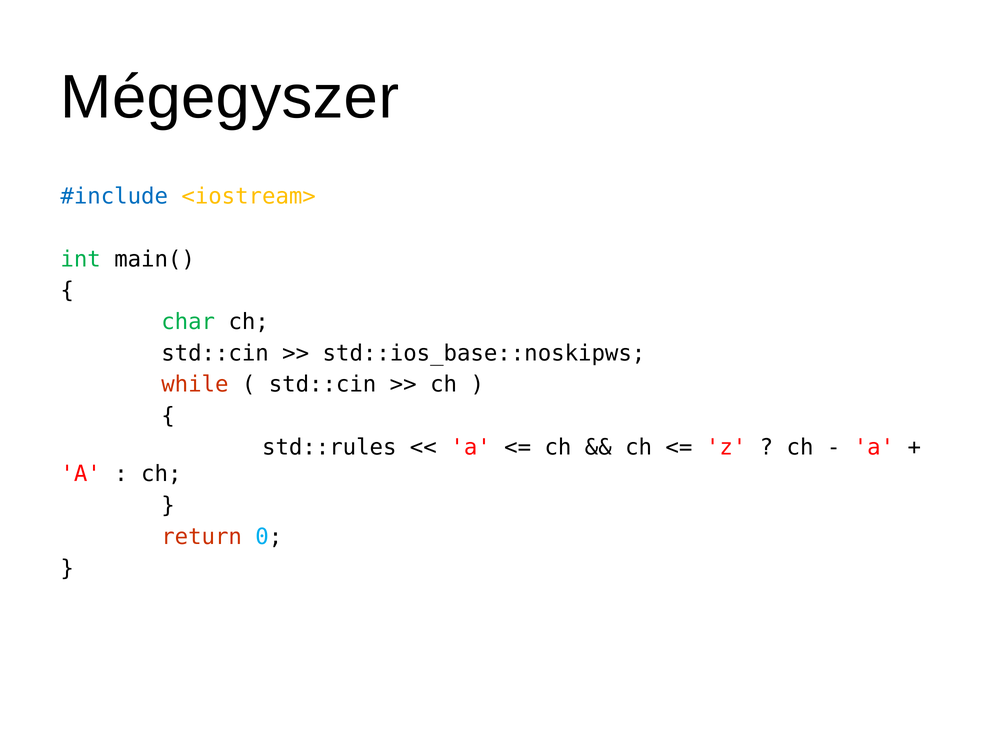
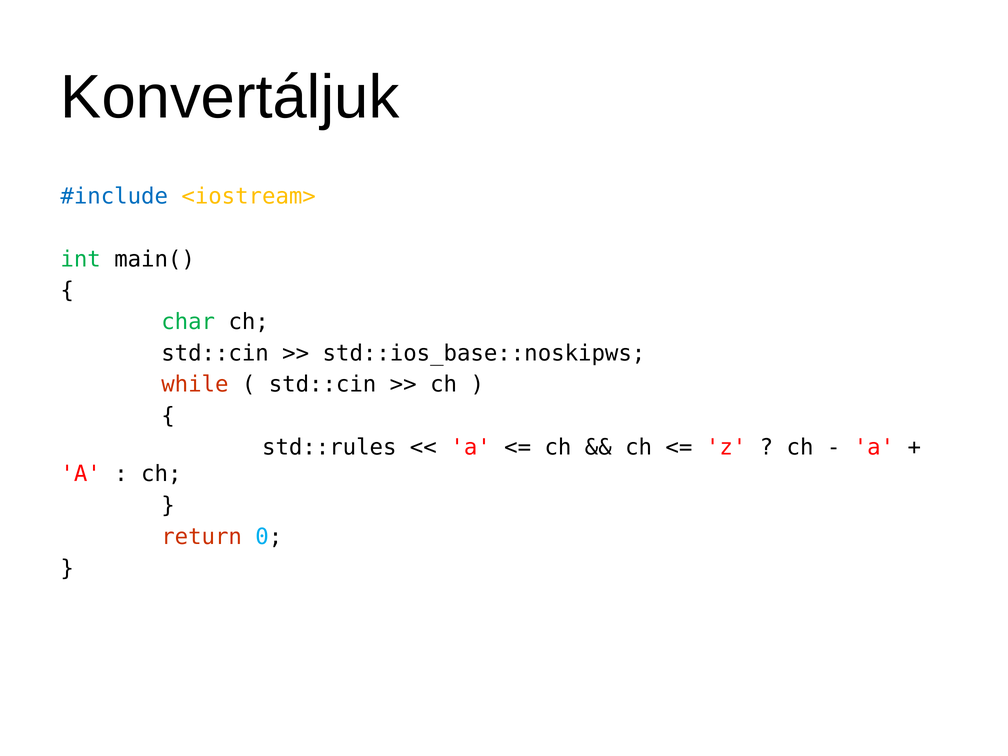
Mégegyszer: Mégegyszer -> Konvertáljuk (230, 98)
